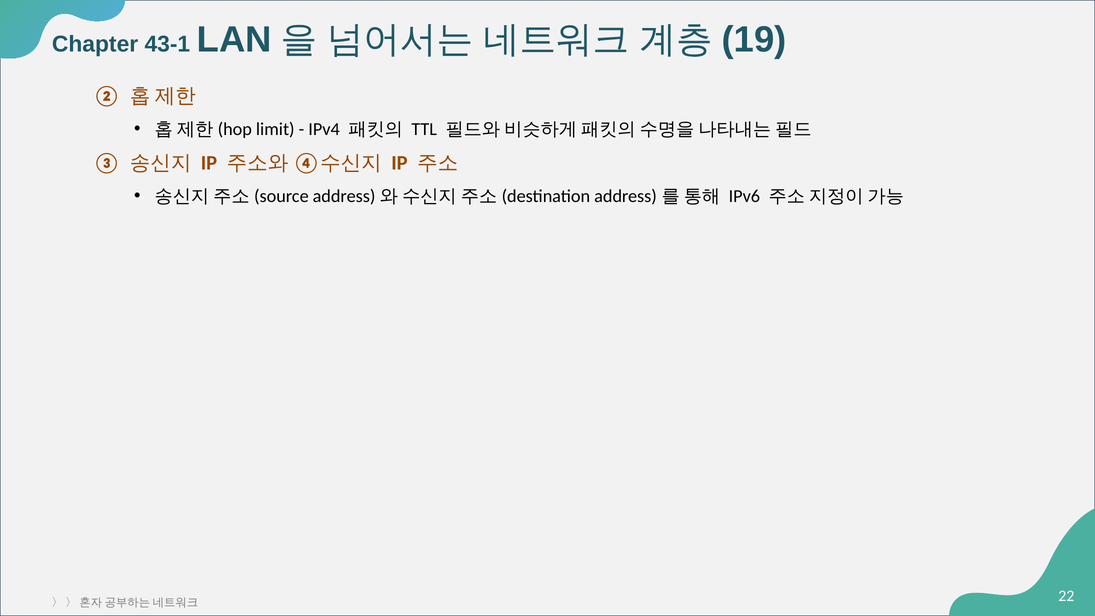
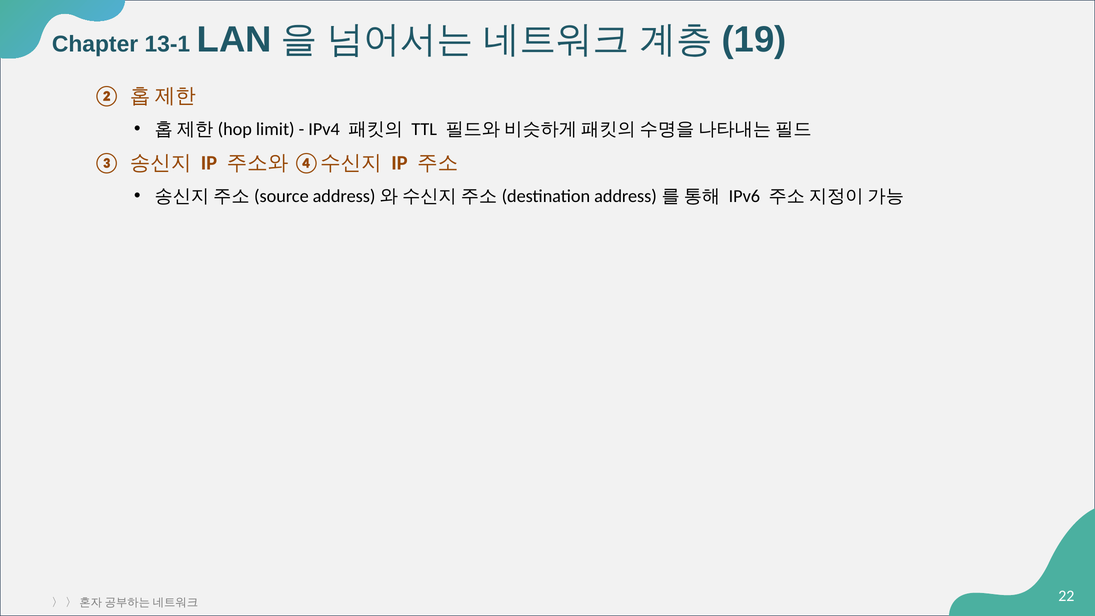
43-1: 43-1 -> 13-1 (167, 44)
